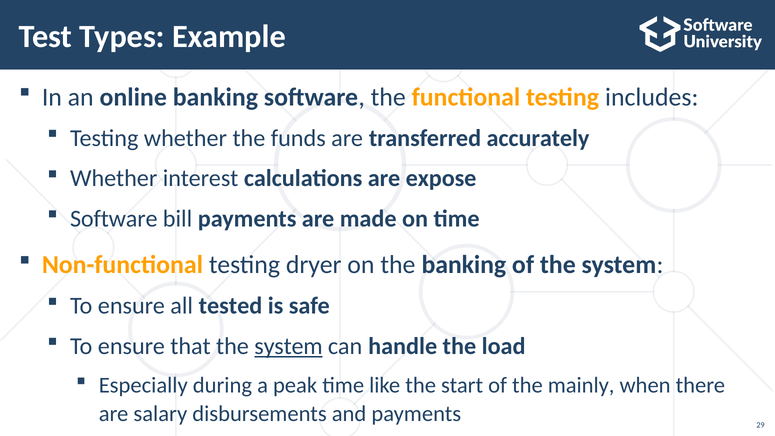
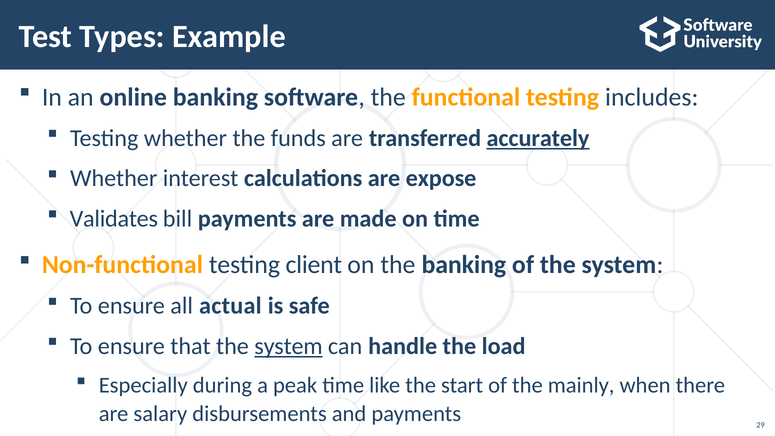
accurately underline: none -> present (538, 138)
Software: Software -> Validates (114, 219)
dryer: dryer -> client (314, 265)
tested: tested -> actual (230, 306)
